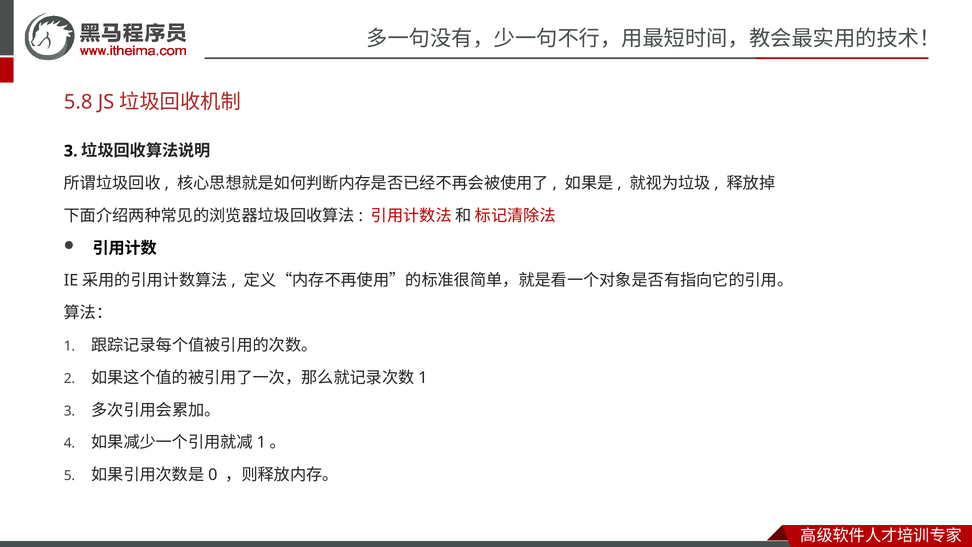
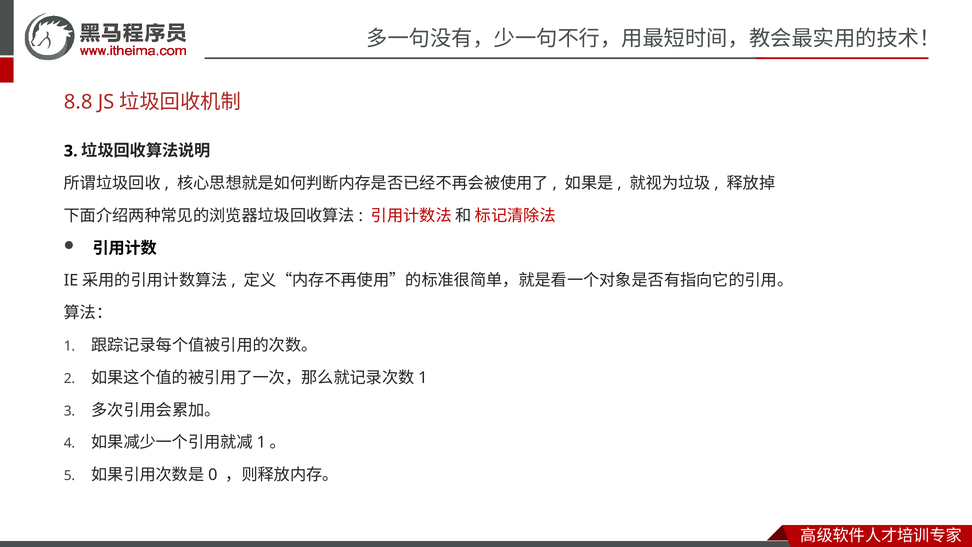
5.8: 5.8 -> 8.8 (78, 102)
